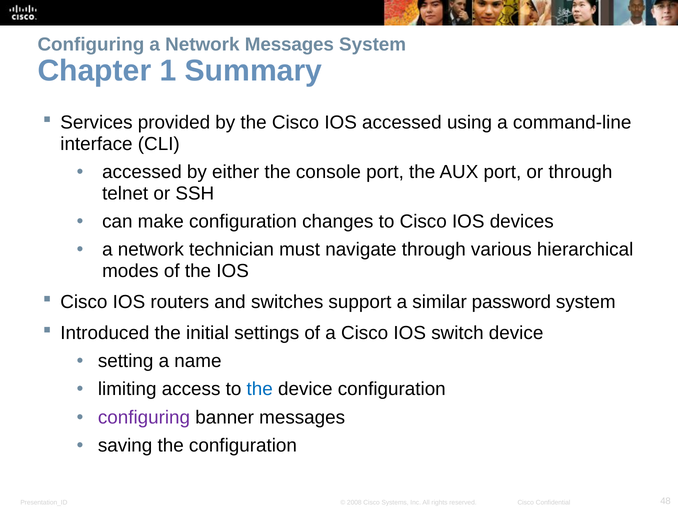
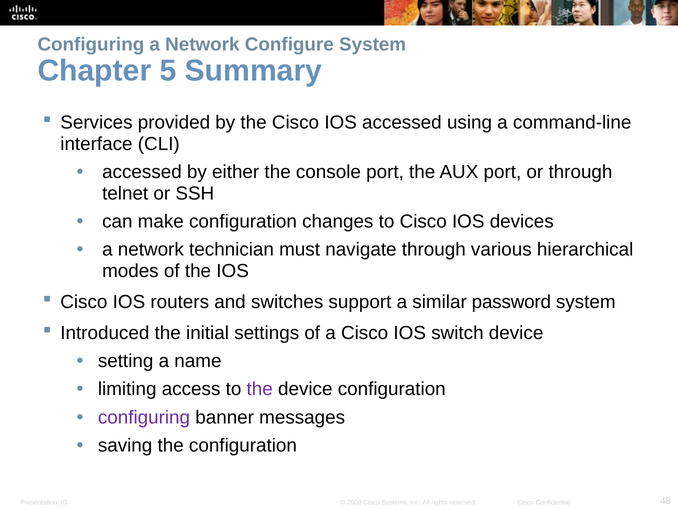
Network Messages: Messages -> Configure (289, 44)
1: 1 -> 5 (168, 71)
the colour: blue -> purple (260, 389)
